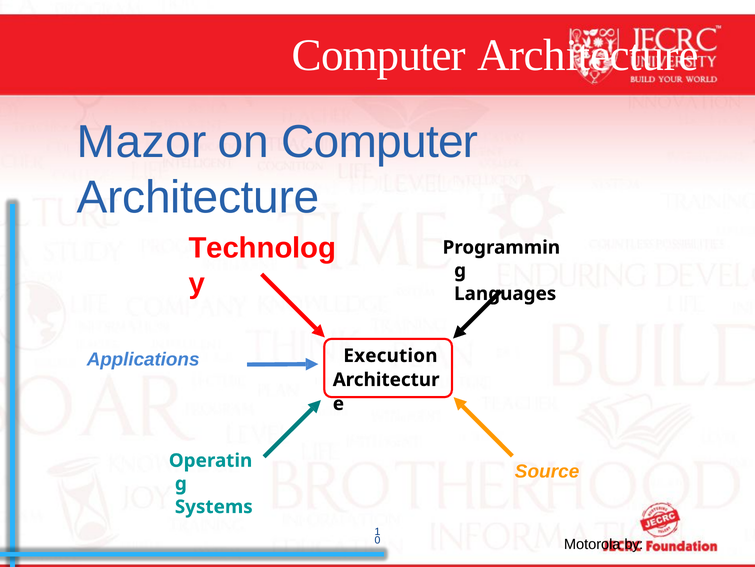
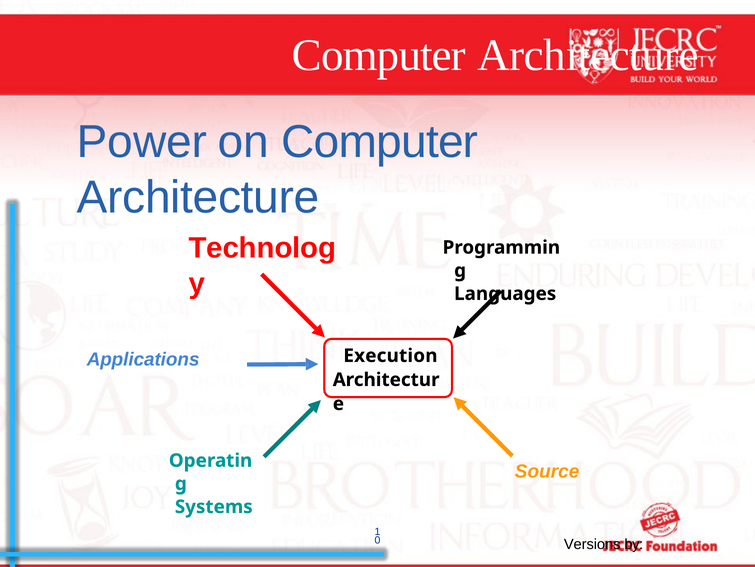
Mazor: Mazor -> Power (142, 142)
Motorola: Motorola -> Versions (592, 544)
